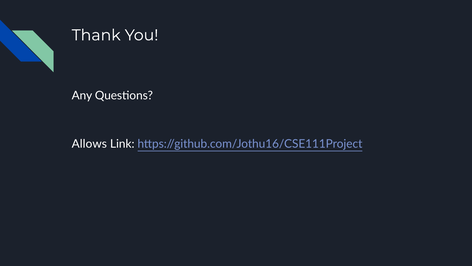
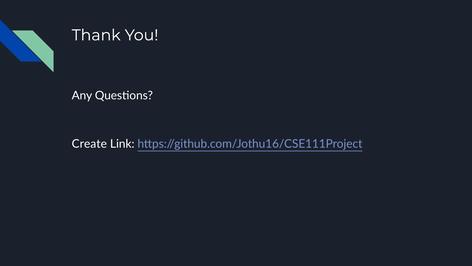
Allows: Allows -> Create (89, 144)
